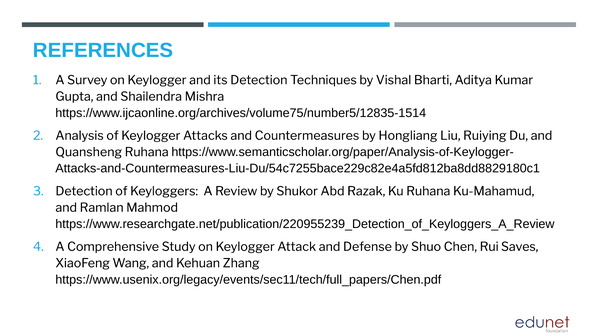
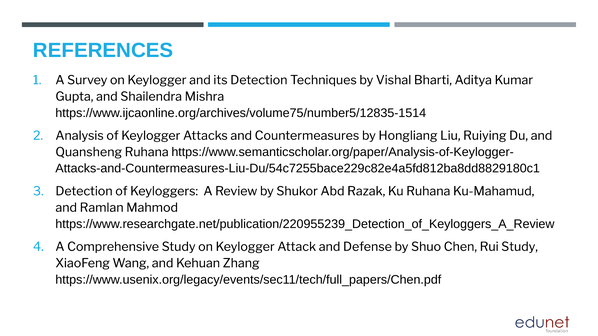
Rui Saves: Saves -> Study (520, 247)
